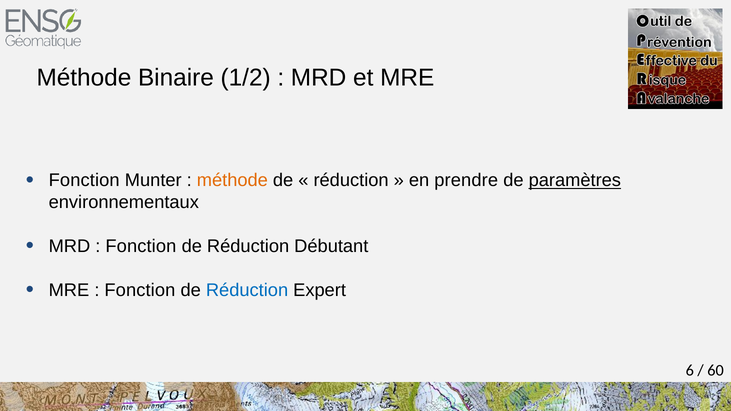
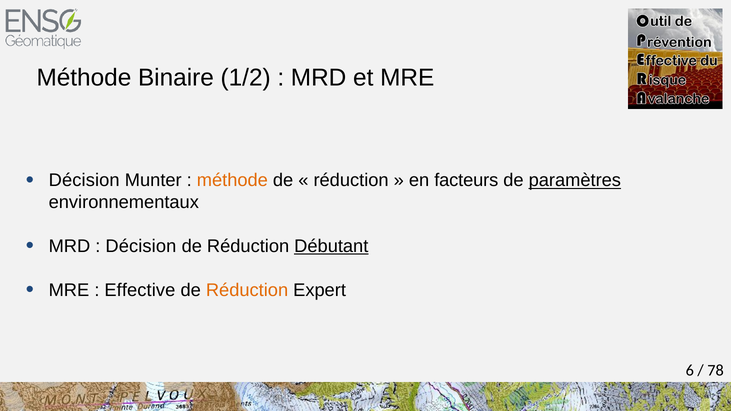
Fonction: Fonction -> Décision (84, 181)
prendre: prendre -> facteurs (466, 181)
Fonction: Fonction -> Décision (141, 246)
Débutant underline: none -> present (331, 246)
Fonction: Fonction -> Effective (140, 290)
Réduction colour: blue -> orange (247, 290)
60: 60 -> 78 (716, 371)
